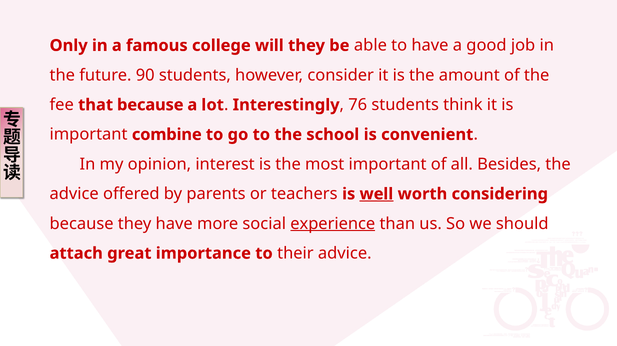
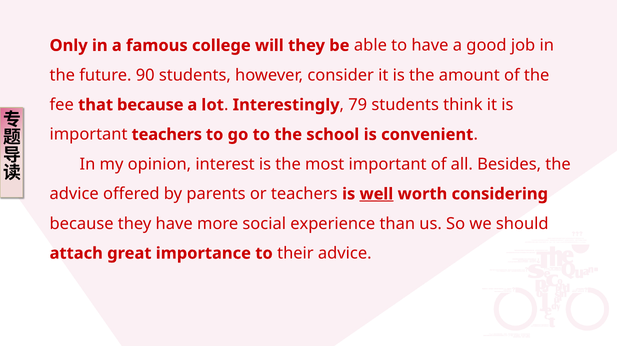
76: 76 -> 79 (358, 105)
combine: combine -> teachers (167, 135)
experience underline: present -> none (333, 224)
